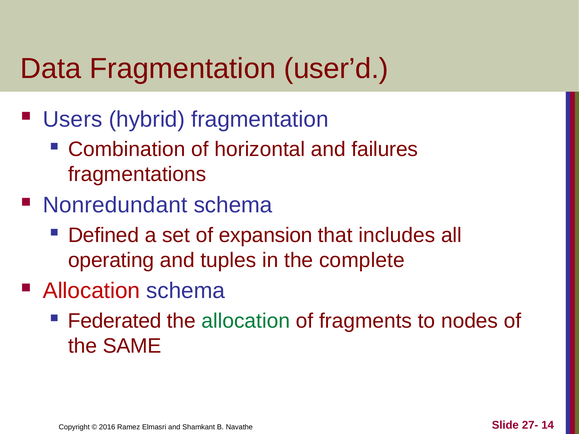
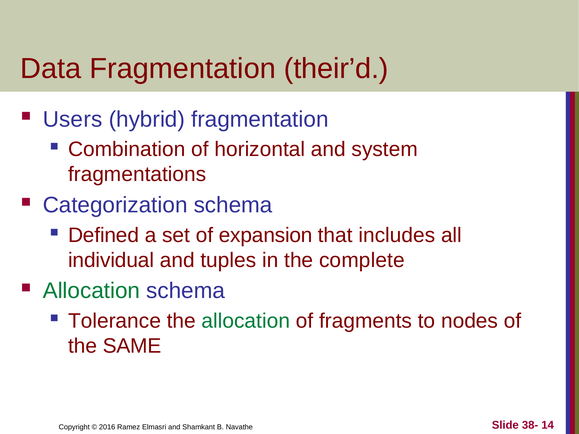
user’d: user’d -> their’d (336, 69)
failures: failures -> system (385, 149)
Nonredundant: Nonredundant -> Categorization (115, 205)
operating: operating -> individual (111, 260)
Allocation colour: red -> green (91, 291)
Federated: Federated -> Tolerance (114, 321)
27-: 27- -> 38- (530, 425)
